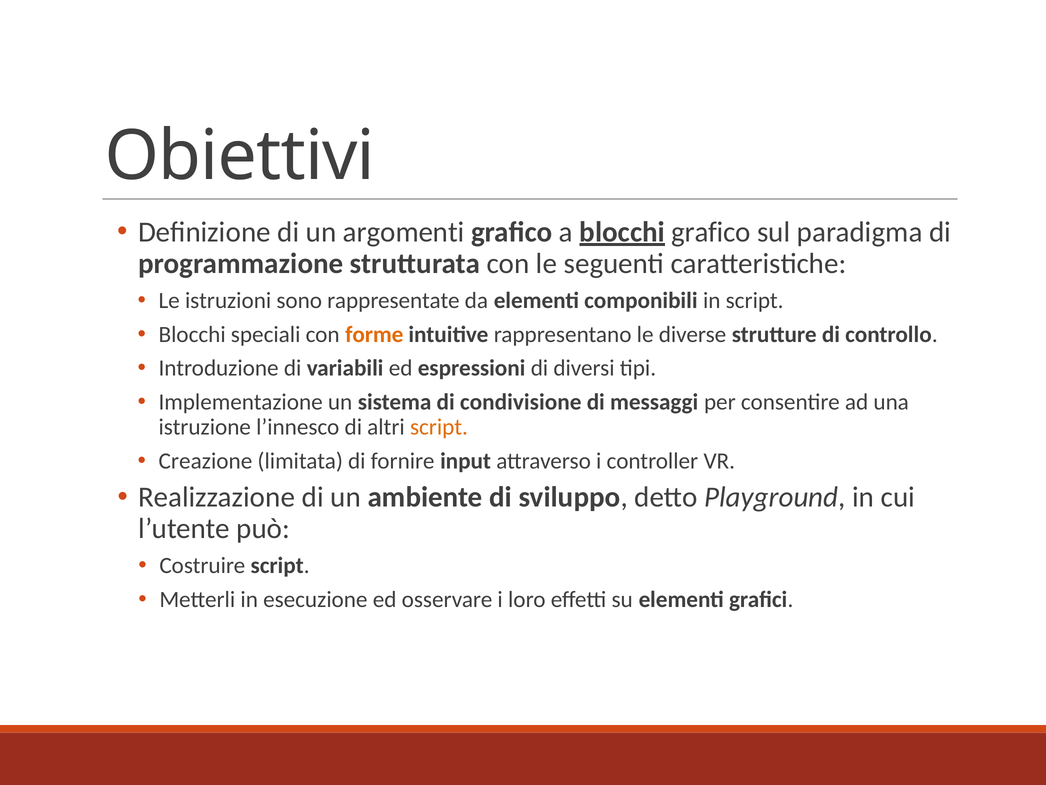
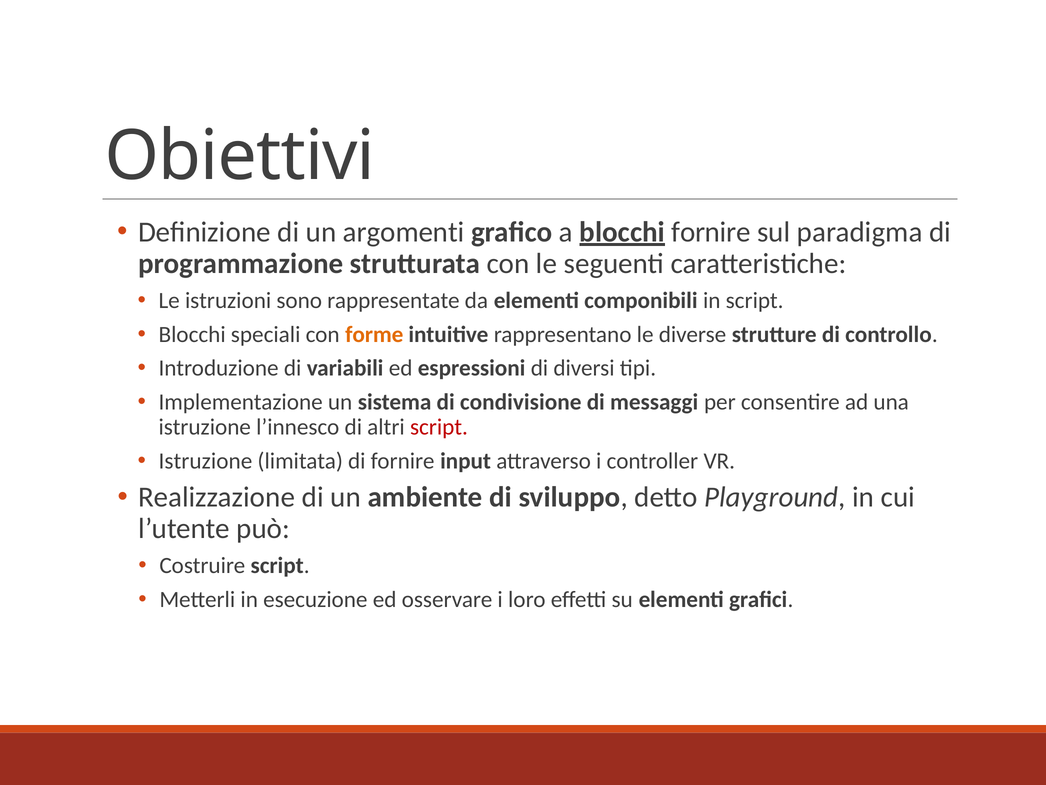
blocchi grafico: grafico -> fornire (711, 232)
script colour: orange -> red (439, 427)
Creazione: Creazione -> Istruzione (205, 461)
